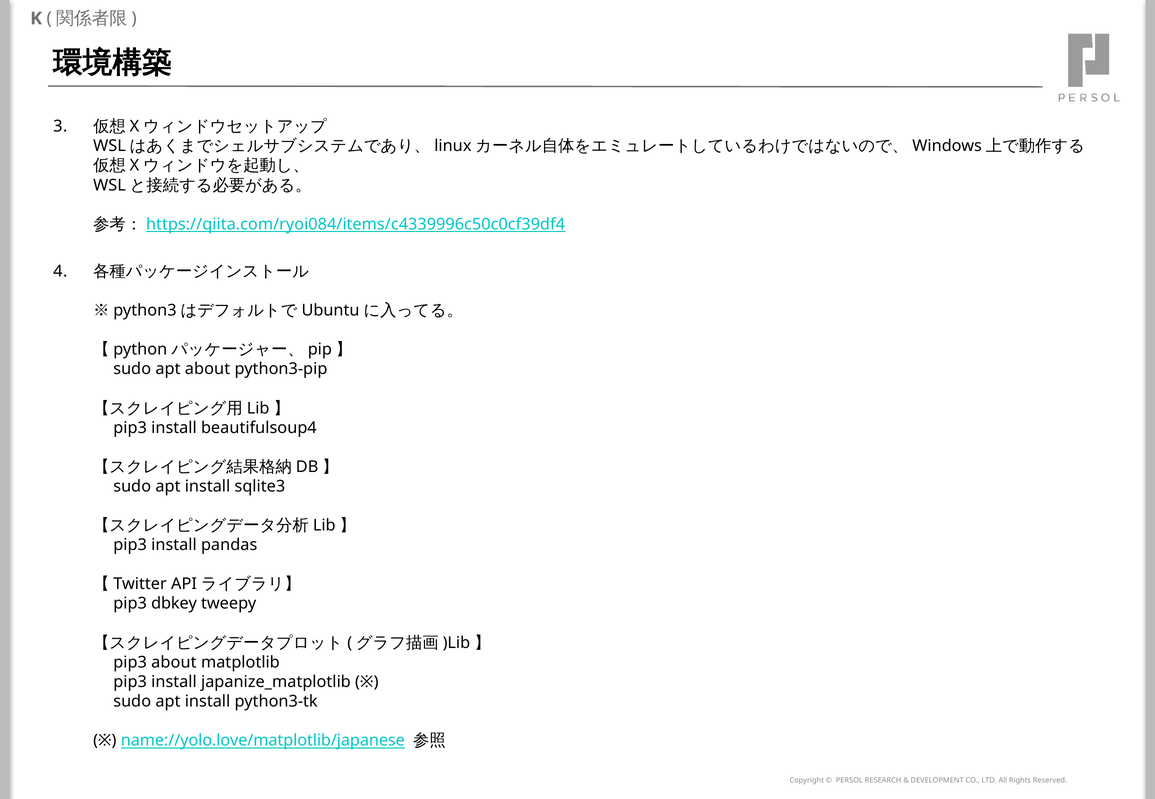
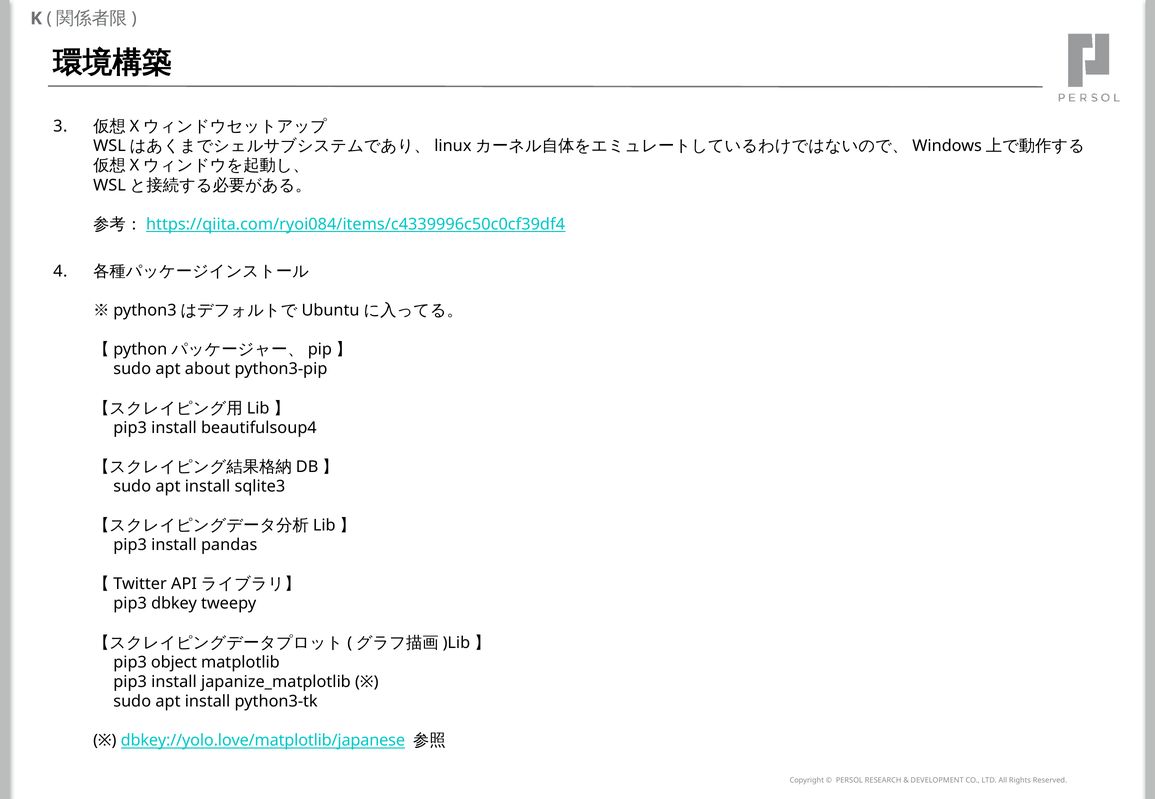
pip3 about: about -> object (174, 663)
name://yolo.love/matplotlib/japanese: name://yolo.love/matplotlib/japanese -> dbkey://yolo.love/matplotlib/japanese (263, 741)
